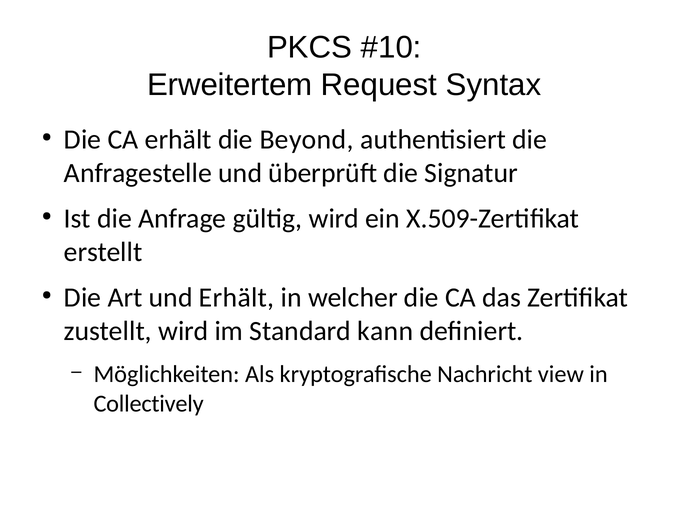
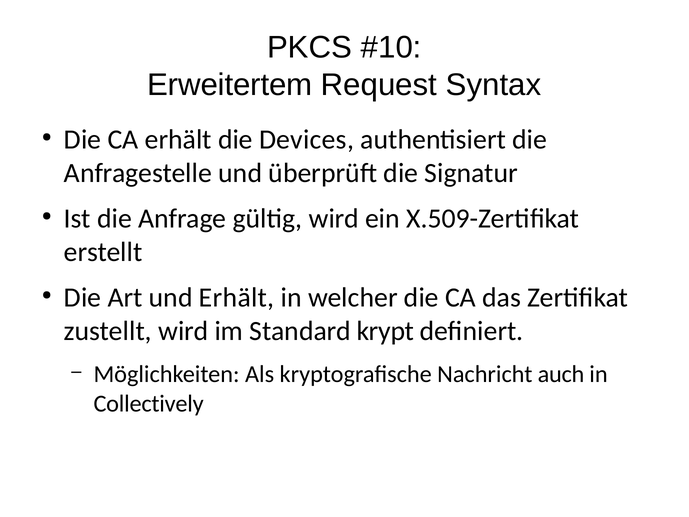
Beyond: Beyond -> Devices (307, 140)
kann: kann -> krypt (385, 331)
view: view -> auch (561, 374)
